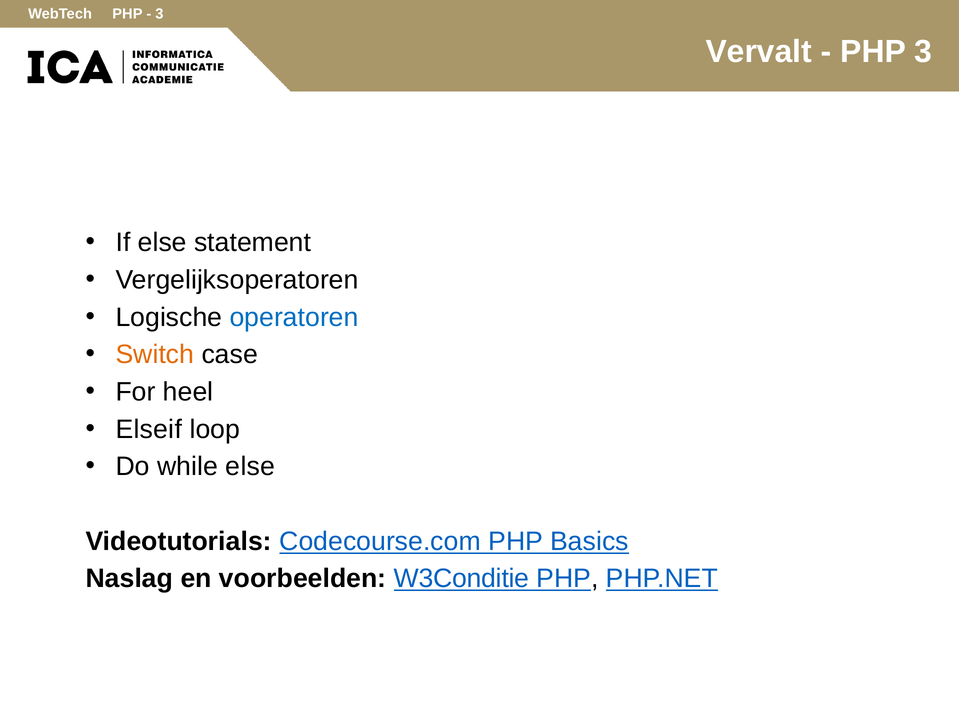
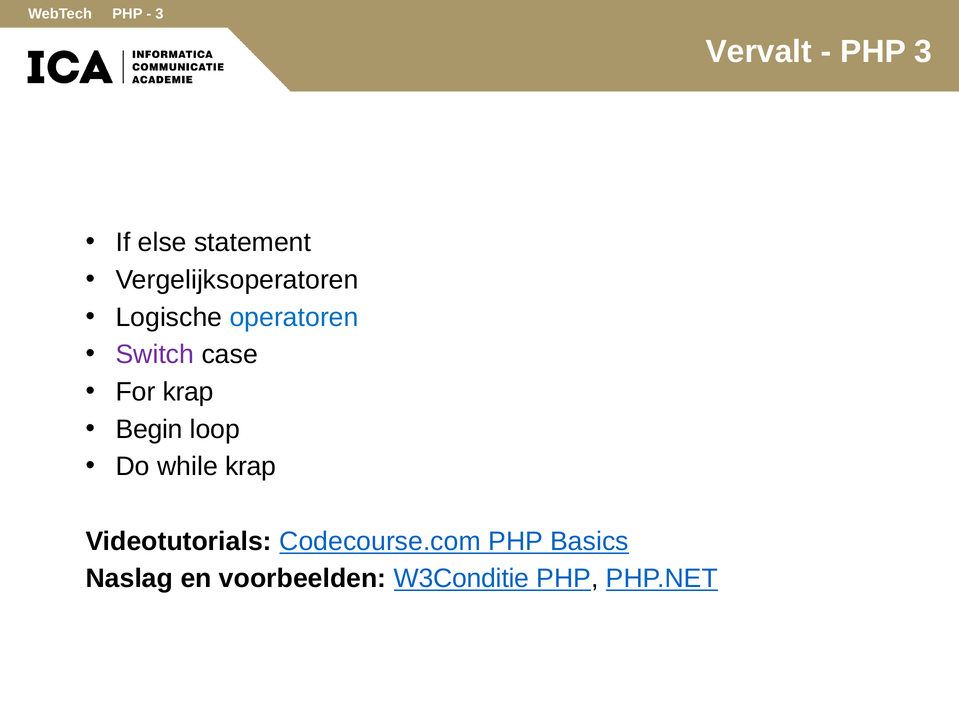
Switch colour: orange -> purple (155, 354)
For heel: heel -> krap (188, 392)
Elseif: Elseif -> Begin (149, 429)
while else: else -> krap (251, 466)
